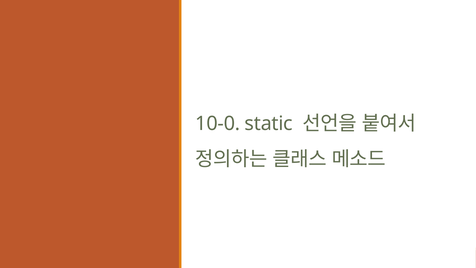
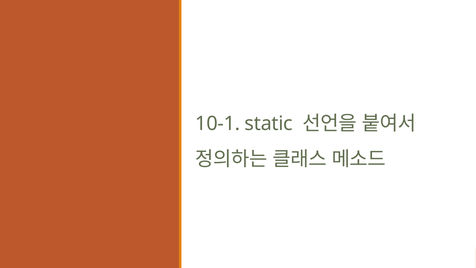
10-0: 10-0 -> 10-1 (218, 123)
